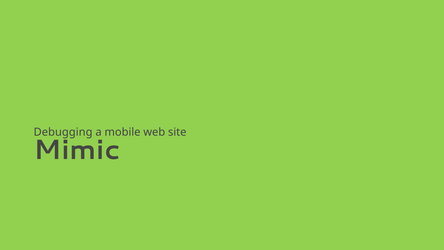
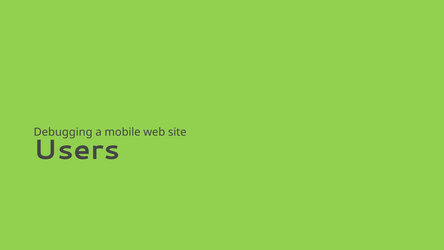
Mimic: Mimic -> Users (77, 150)
